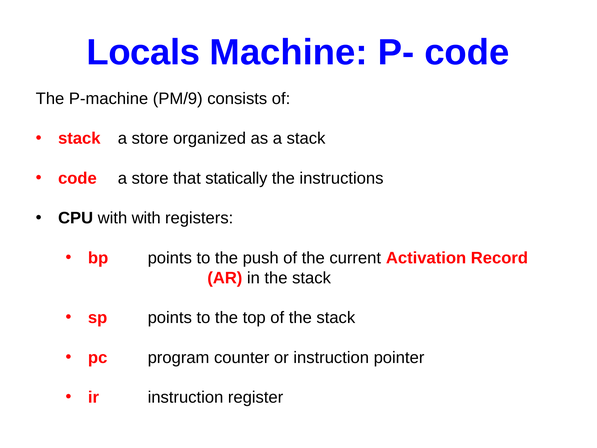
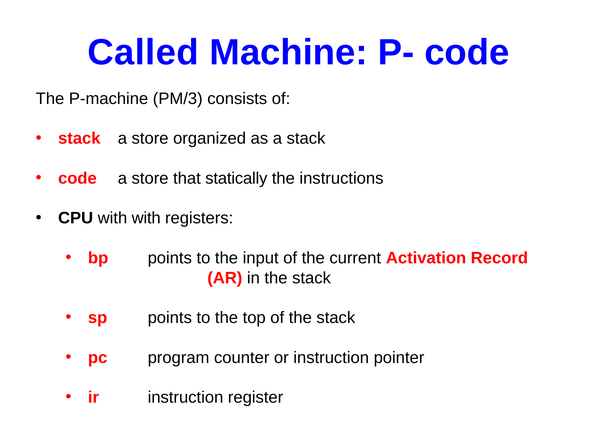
Locals: Locals -> Called (143, 52)
PM/9: PM/9 -> PM/3 (178, 99)
push: push -> input (261, 258)
